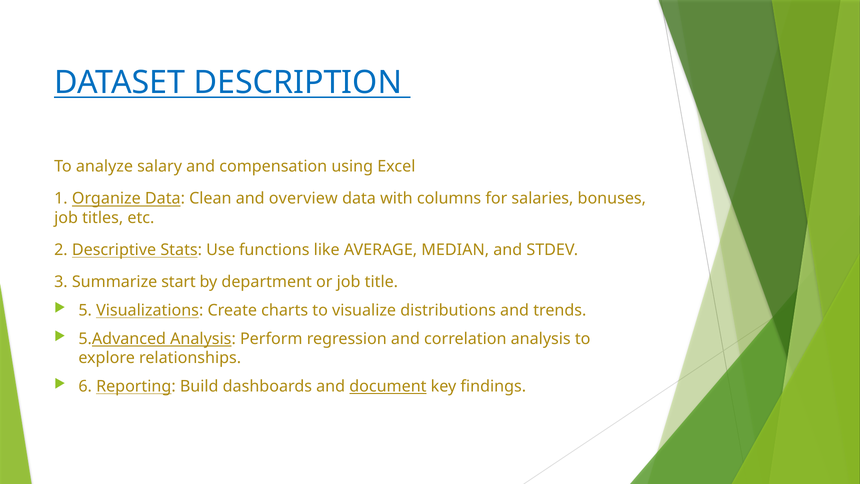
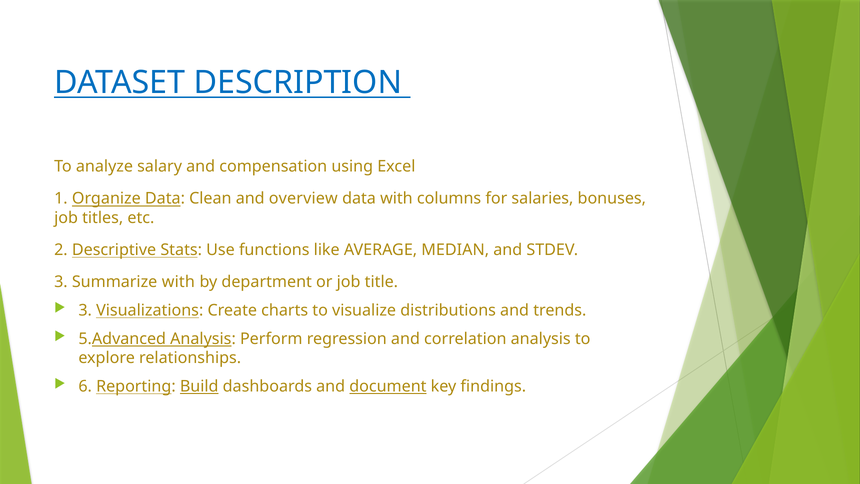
Summarize start: start -> with (178, 282)
5: 5 -> 3 (85, 310)
Build underline: none -> present (199, 386)
